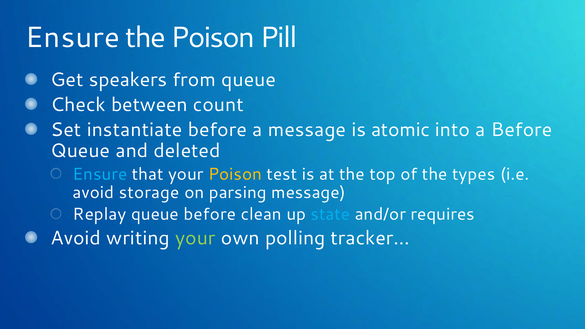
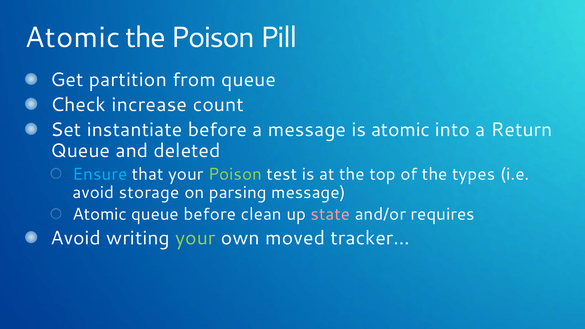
Ensure: Ensure -> Atomic (73, 38)
speakers: speakers -> partition (128, 80)
between: between -> increase (149, 105)
a Before: Before -> Return (522, 130)
Poison colour: yellow -> light green (235, 174)
Replay: Replay -> Atomic (100, 214)
state colour: light blue -> pink (330, 214)
polling: polling -> moved (295, 238)
